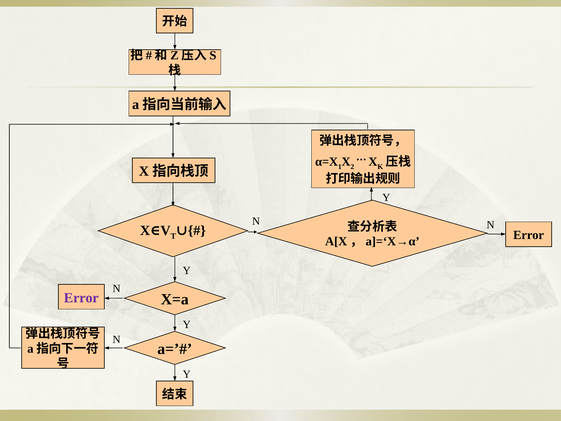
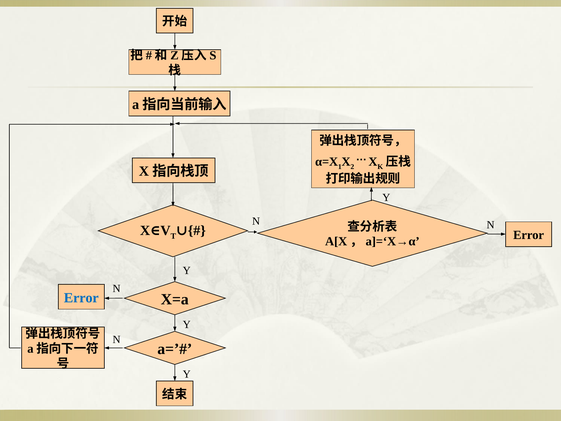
Error colour: purple -> blue (81, 298)
